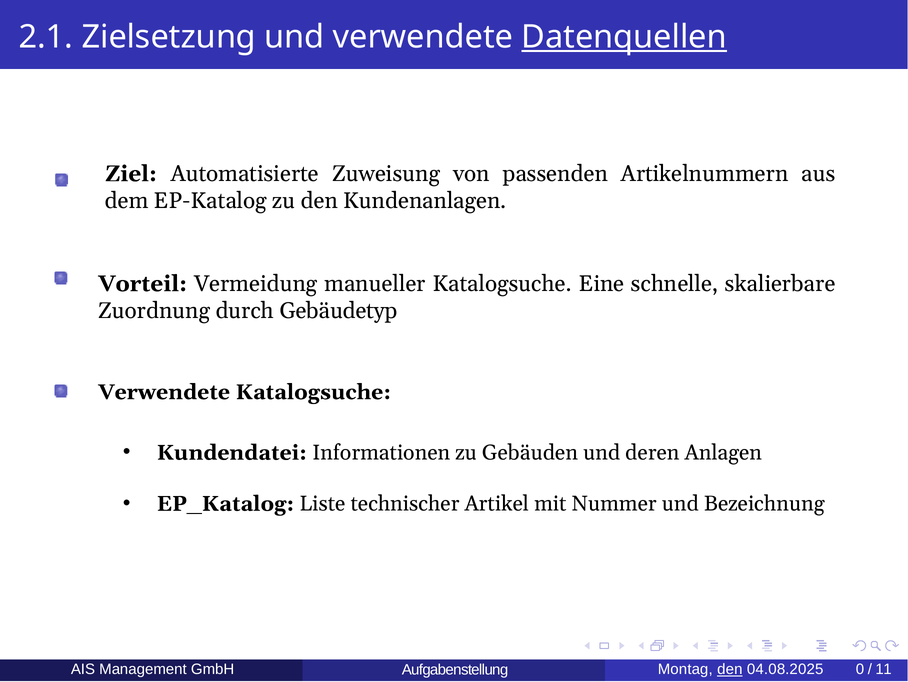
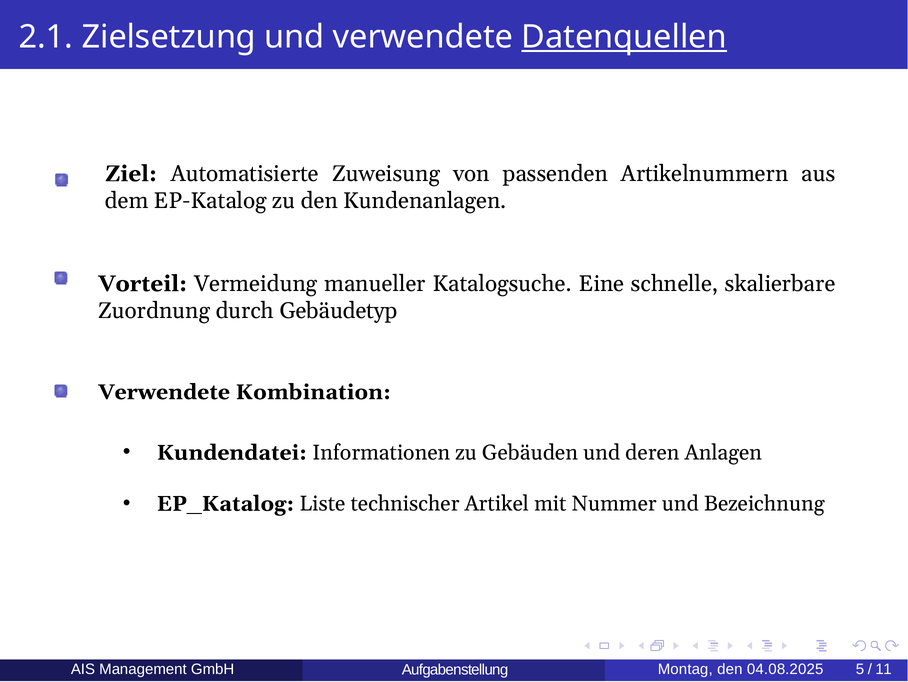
Verwendete Katalogsuche: Katalogsuche -> Kombination (313, 392)
den underline: present -> none (730, 669)
0: 0 -> 5 (860, 669)
